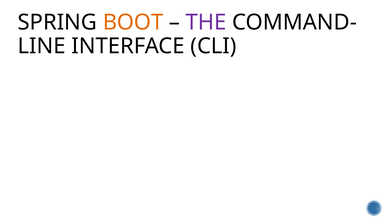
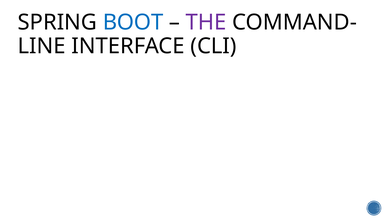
BOOT colour: orange -> blue (133, 22)
